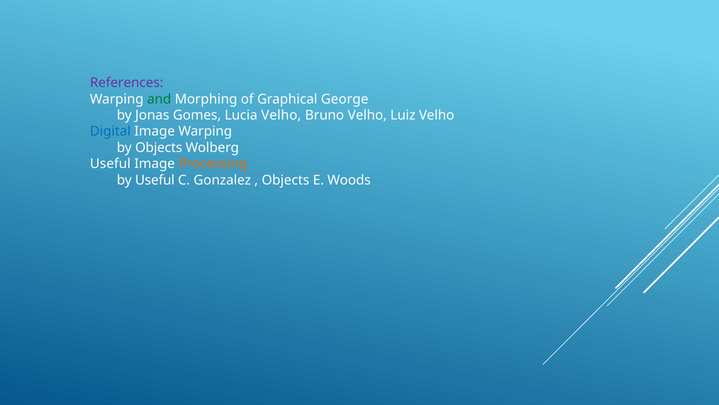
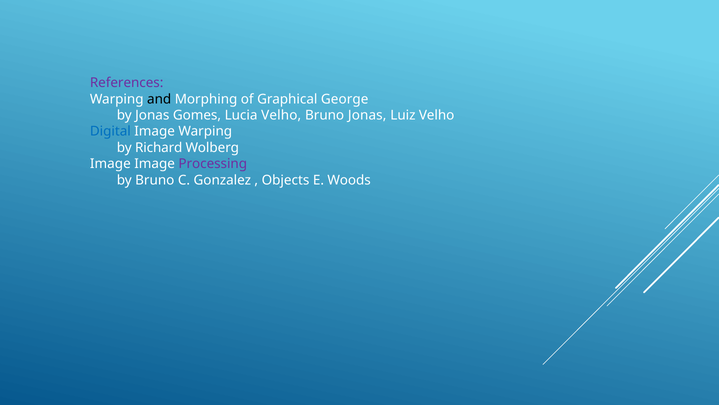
and colour: green -> black (159, 99)
Bruno Velho: Velho -> Jonas (367, 115)
by Objects: Objects -> Richard (159, 147)
Useful: Useful -> Image (110, 164)
Processing colour: orange -> purple (213, 164)
by Useful: Useful -> Bruno (155, 180)
